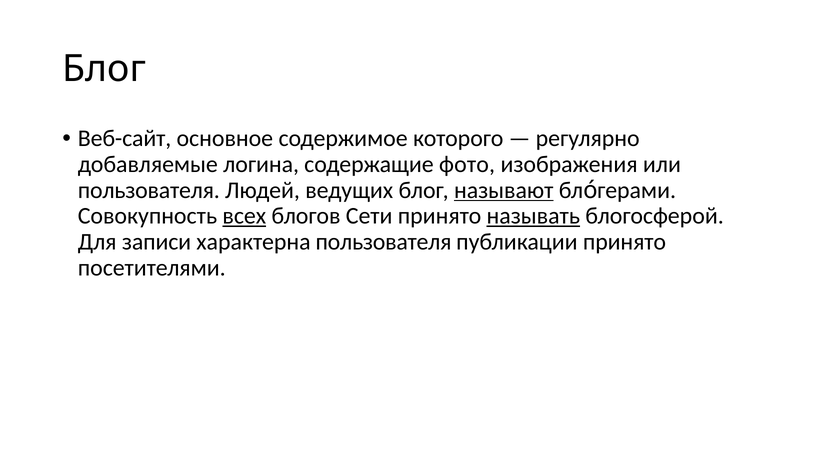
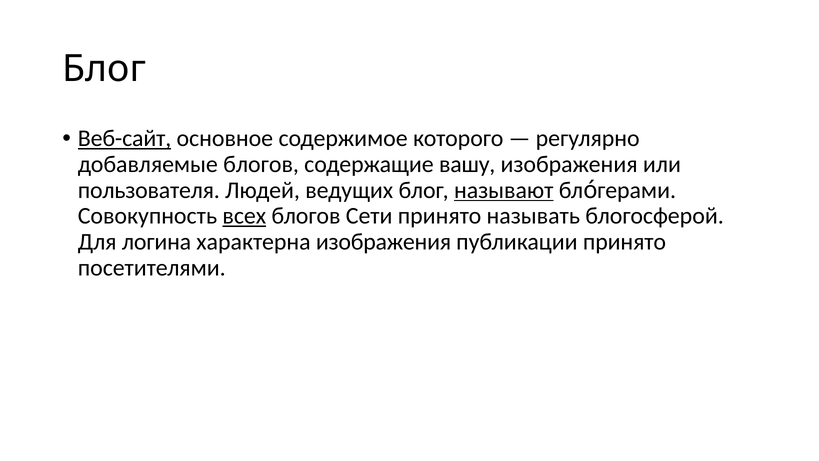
Веб-сайт underline: none -> present (125, 138)
добавляемые логина: логина -> блогов (261, 164)
фото: фото -> вашу (467, 164)
называть underline: present -> none (533, 216)
записи: записи -> логина (157, 242)
характерна пользователя: пользователя -> изображения (384, 242)
